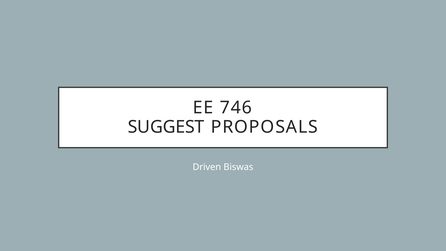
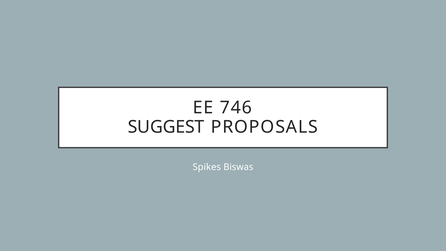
Driven: Driven -> Spikes (207, 167)
